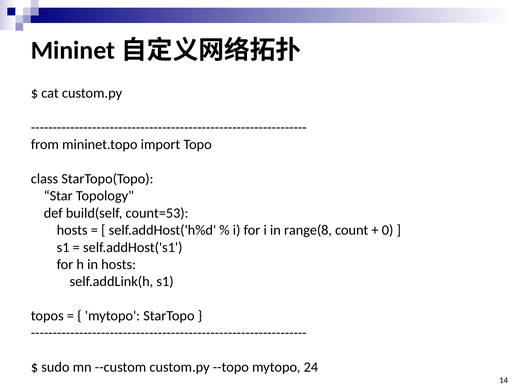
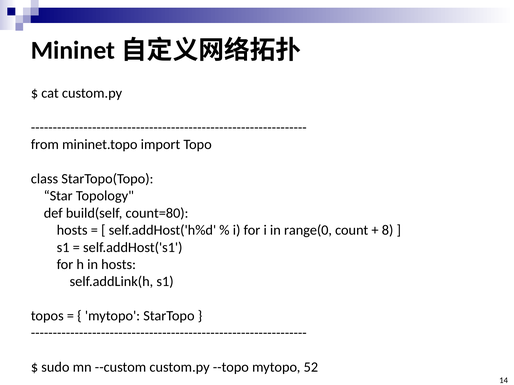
count=53: count=53 -> count=80 (157, 213)
range(8: range(8 -> range(0 (308, 230)
0: 0 -> 8 (388, 230)
24: 24 -> 52 (311, 368)
